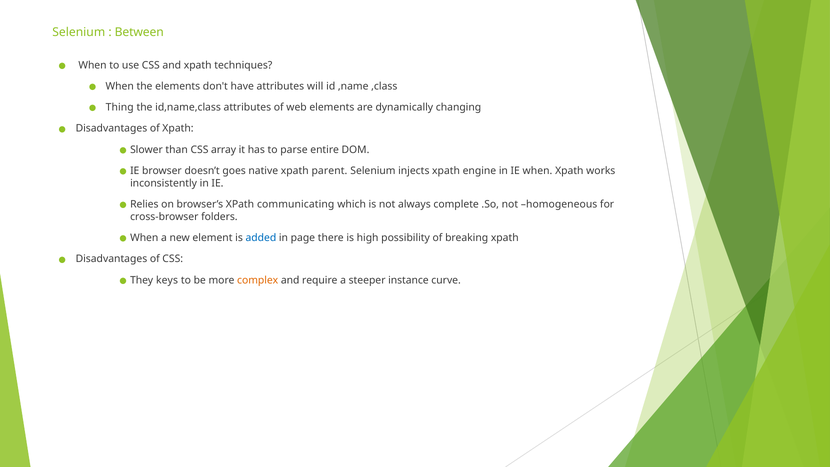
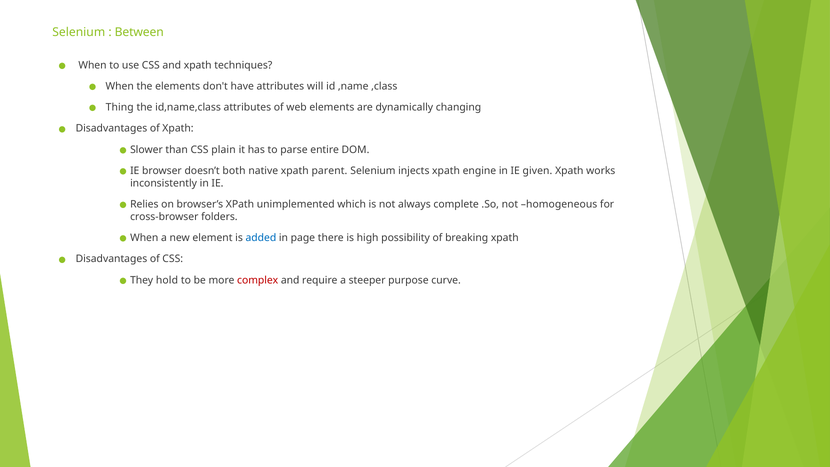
array: array -> plain (223, 150)
goes: goes -> both (234, 171)
IE when: when -> given (537, 171)
communicating: communicating -> unimplemented (296, 204)
keys: keys -> hold (167, 280)
complex colour: orange -> red (258, 280)
instance: instance -> purpose (408, 280)
